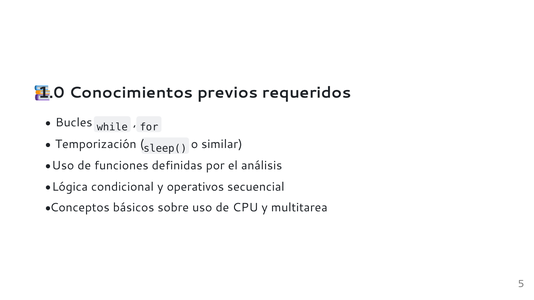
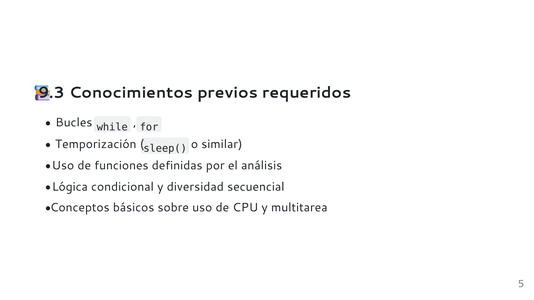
1.0: 1.0 -> 9.3 (51, 93)
operativos: operativos -> diversidad (195, 187)
